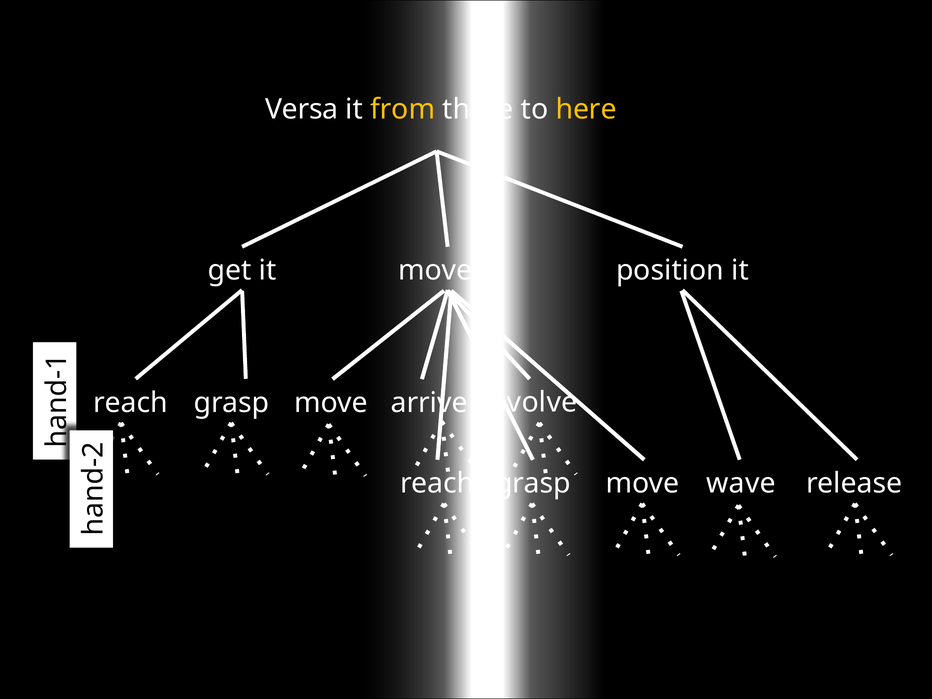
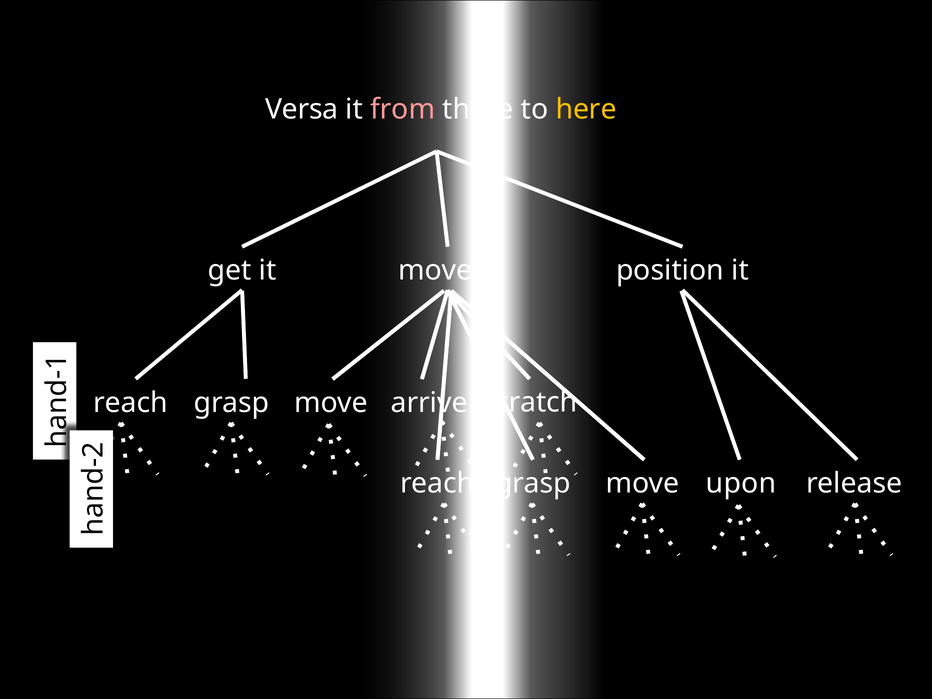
from colour: yellow -> pink (403, 109)
involve: involve -> scratch (530, 403)
wave: wave -> upon (741, 483)
